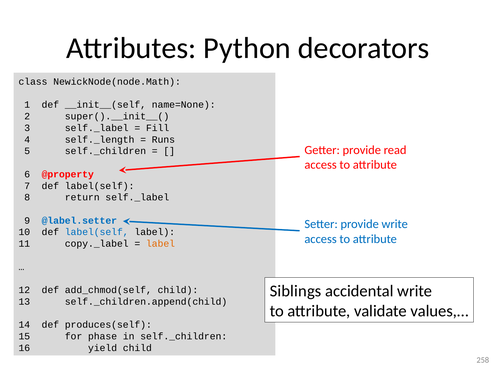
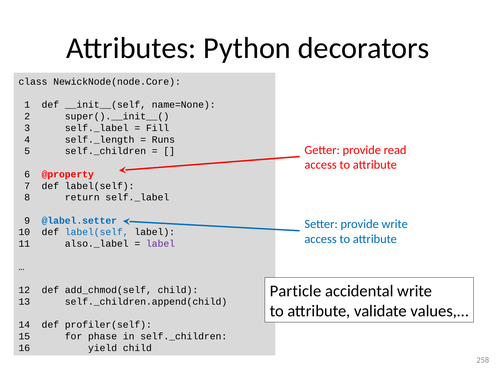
NewickNode(node.Math: NewickNode(node.Math -> NewickNode(node.Core (117, 82)
copy._label: copy._label -> also._label (97, 244)
label colour: orange -> purple (161, 244)
Siblings: Siblings -> Particle (296, 291)
produces(self: produces(self -> profiler(self (108, 325)
